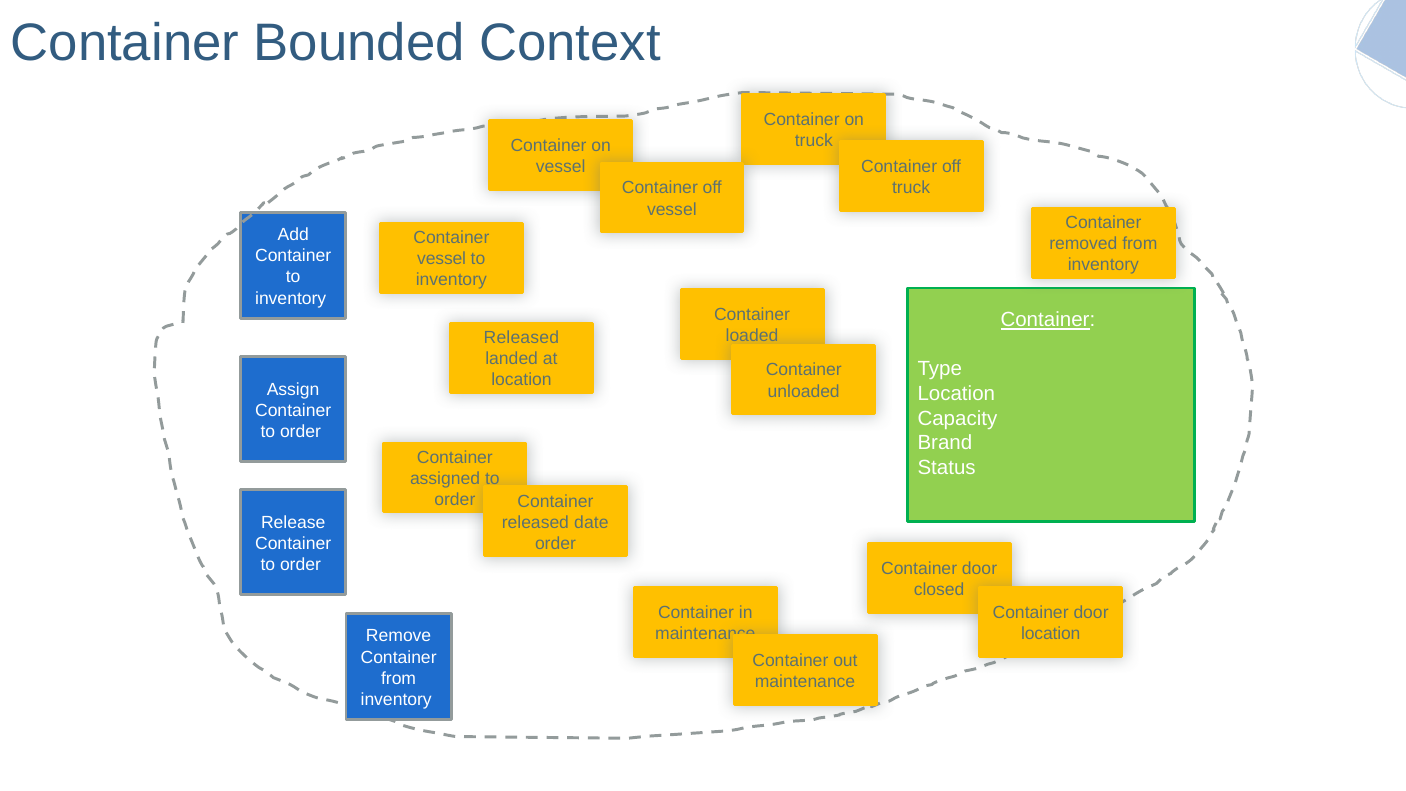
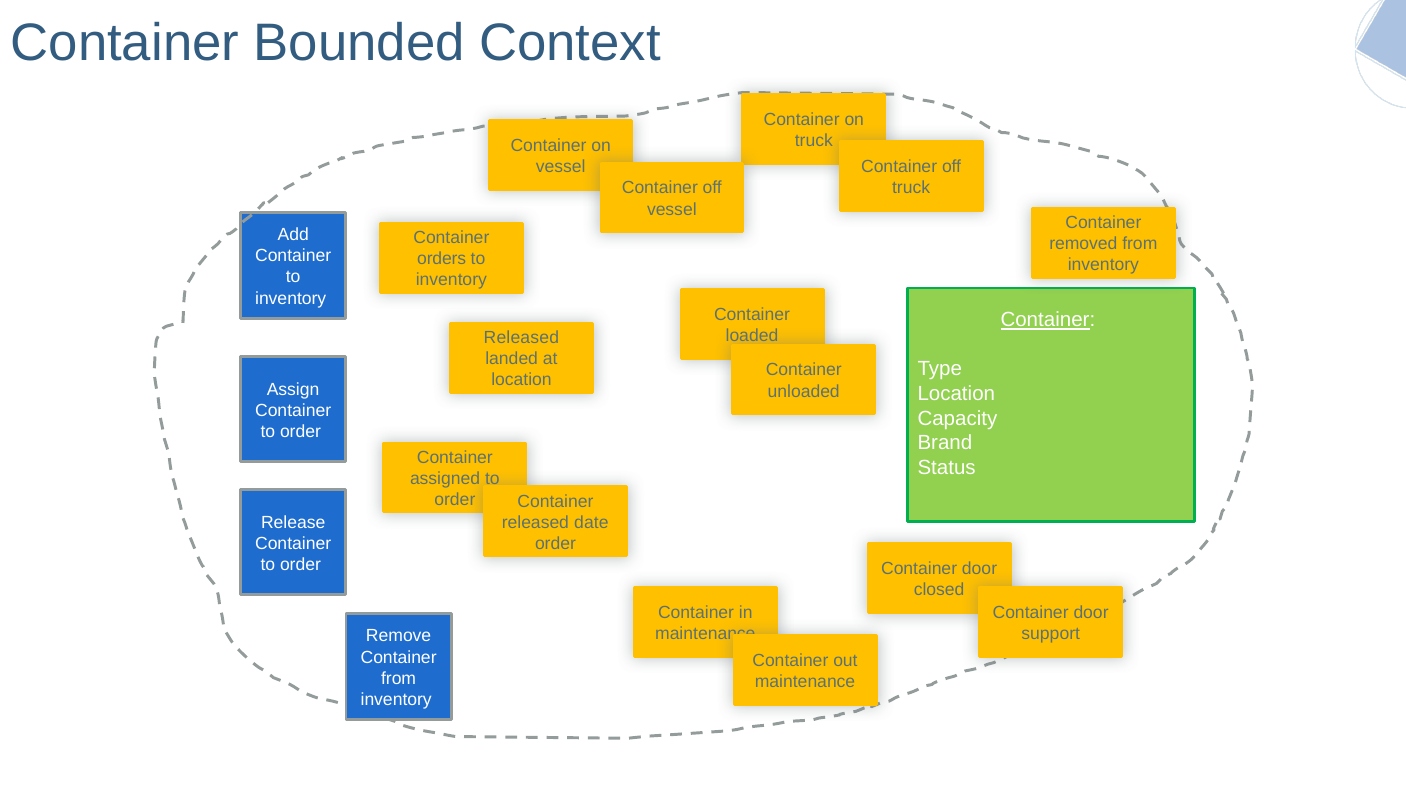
vessel: vessel -> orders (442, 259)
location: location -> support (1051, 634)
